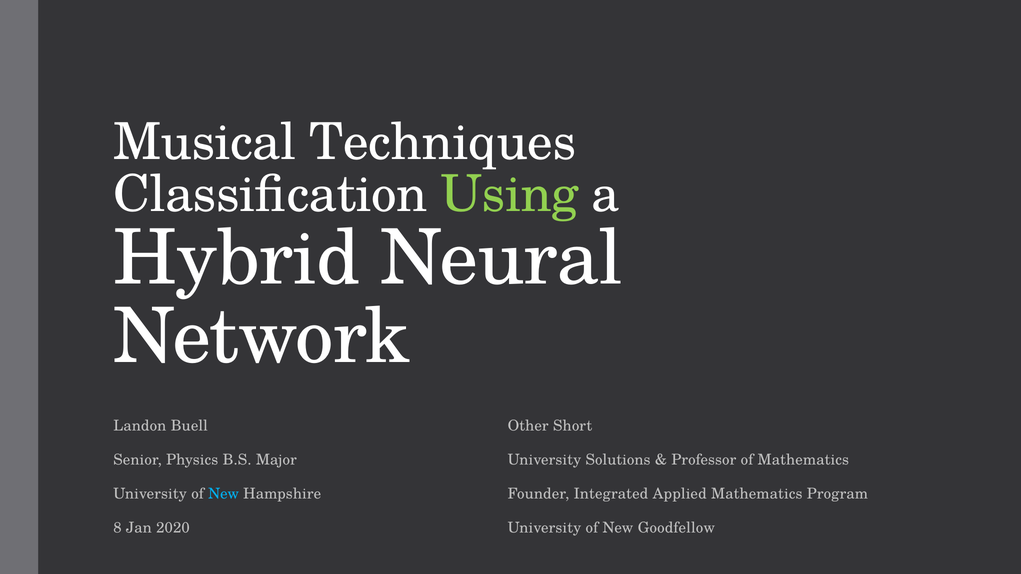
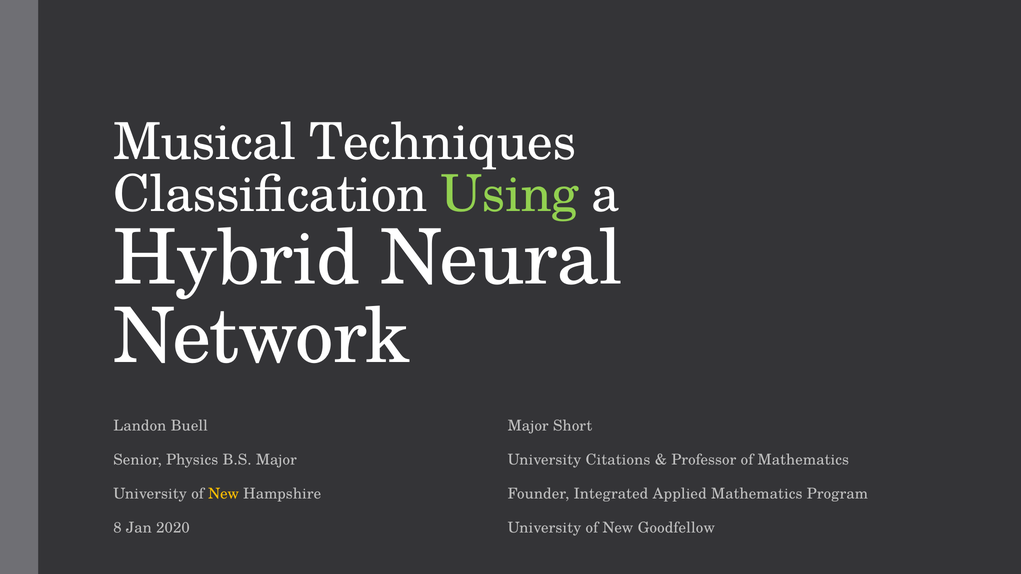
Other: Other -> Major (528, 426)
Solutions: Solutions -> Citations (618, 460)
New colour: light blue -> yellow (224, 494)
